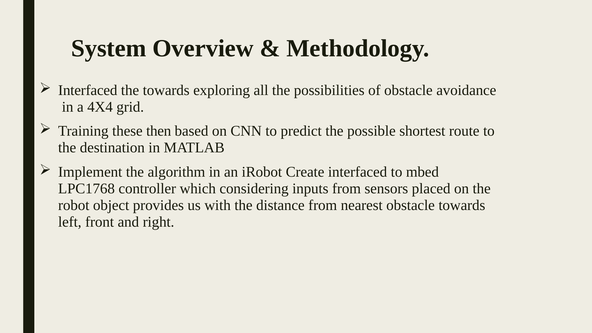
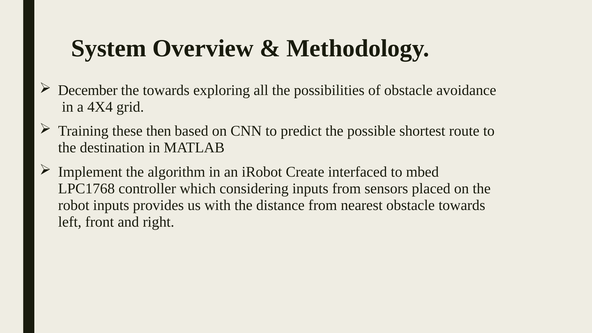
Interfaced: Interfaced -> December (88, 90)
robot object: object -> inputs (111, 205)
